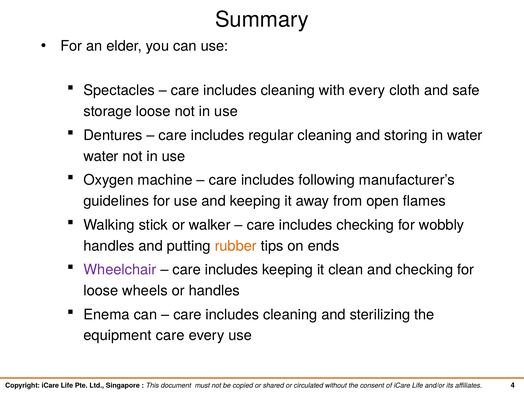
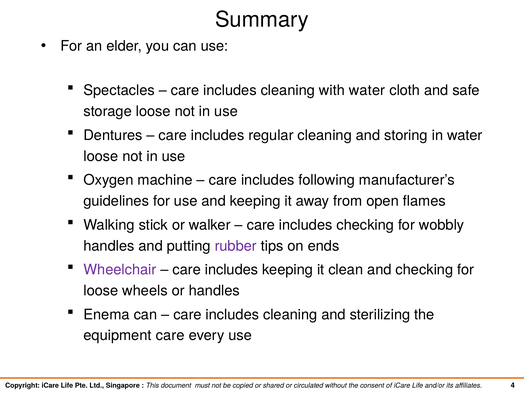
with every: every -> water (367, 90)
water: water -> loose (101, 156)
rubber colour: orange -> purple (236, 246)
